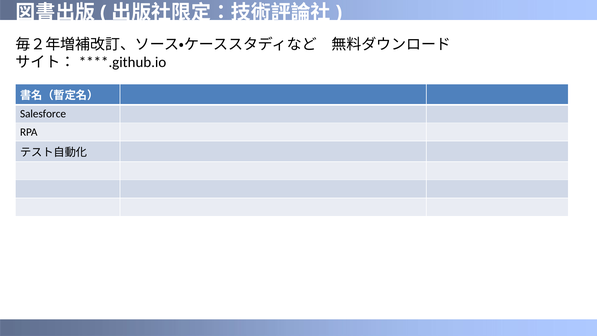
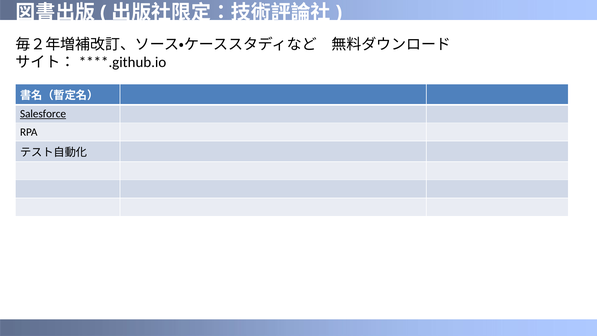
Salesforce underline: none -> present (43, 114)
